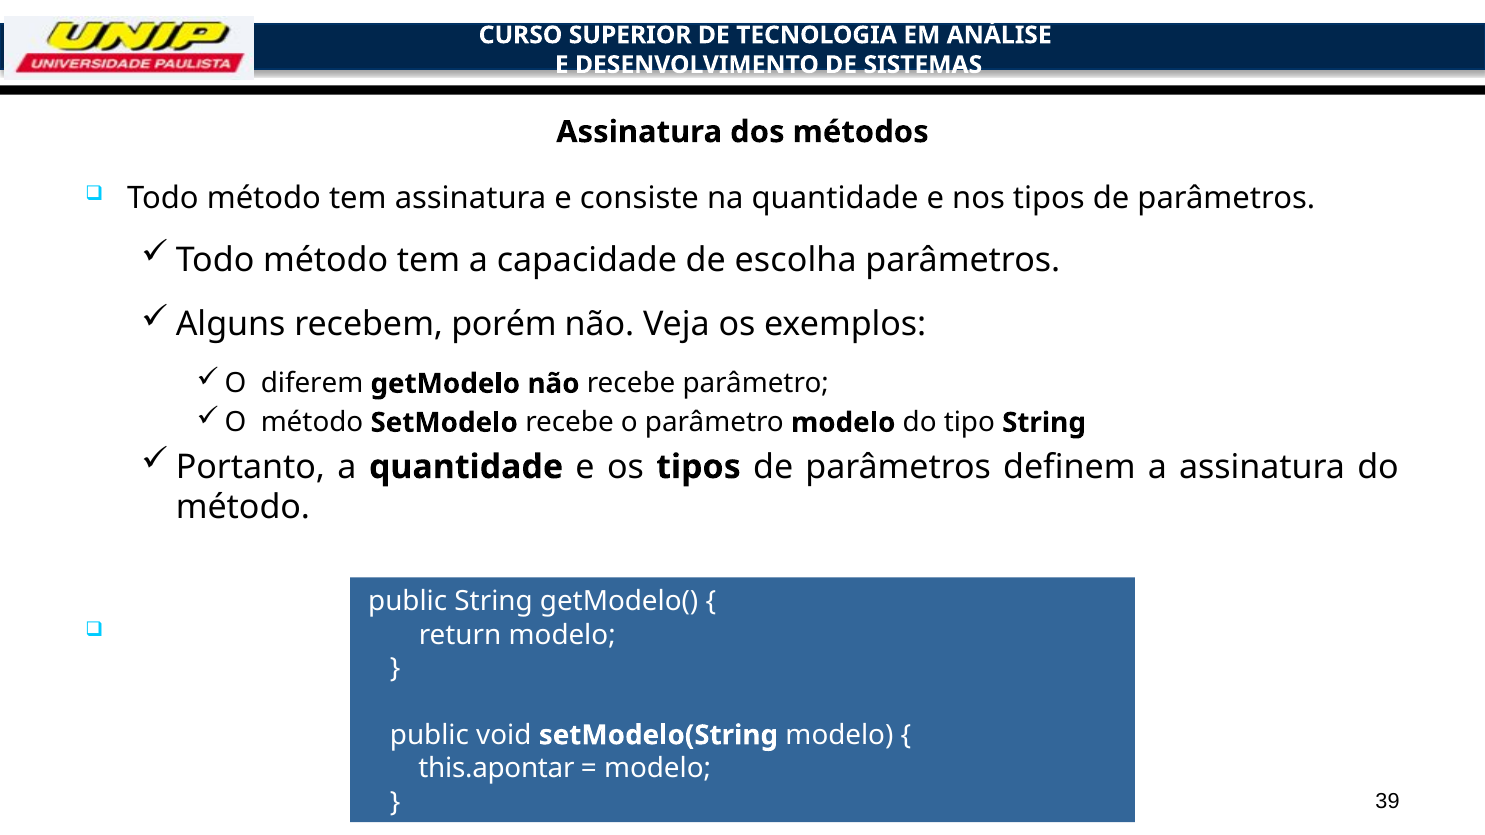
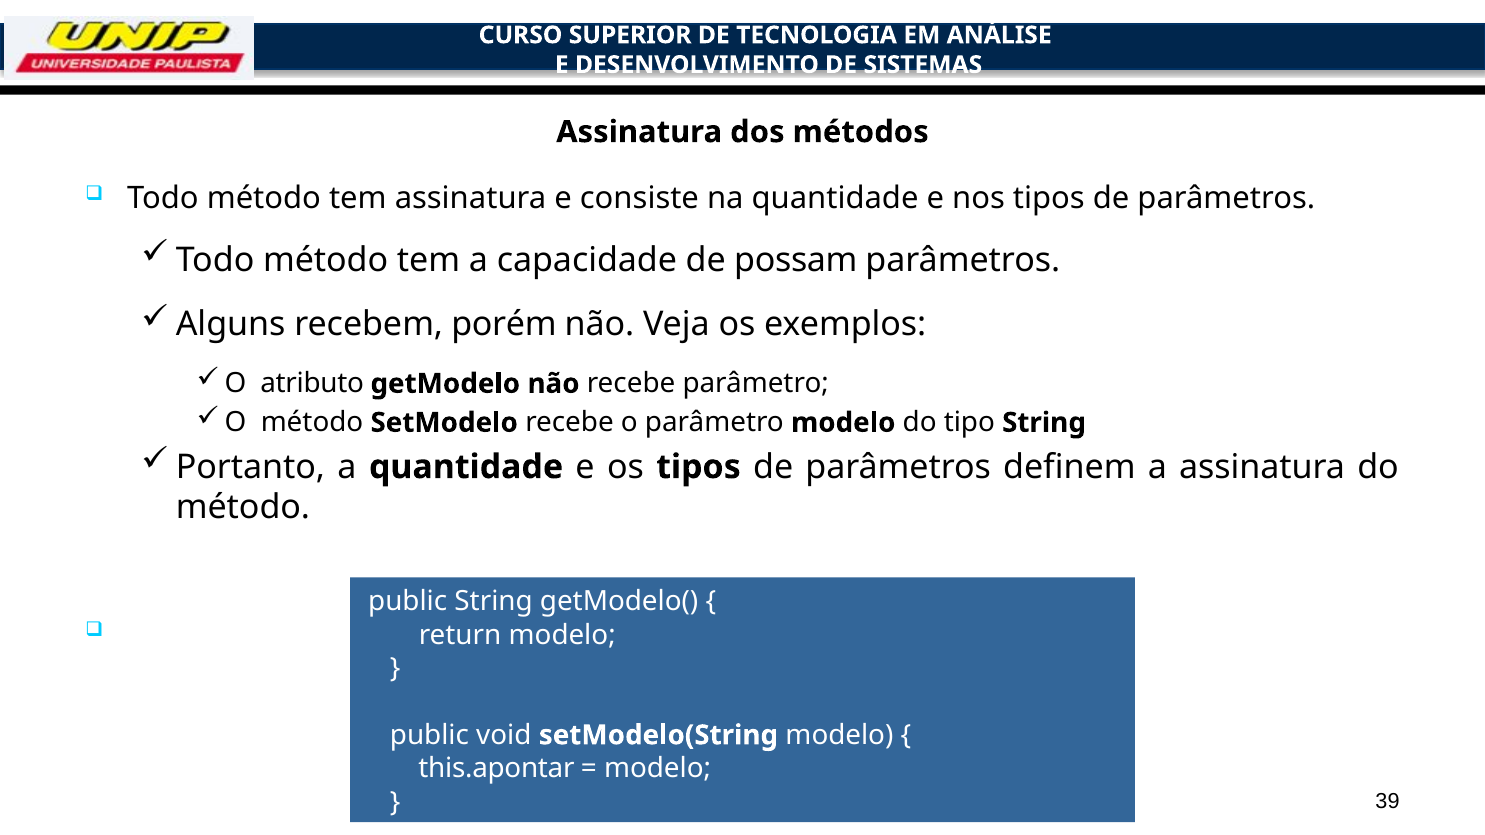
escolha: escolha -> possam (796, 260)
diferem: diferem -> atributo (312, 384)
